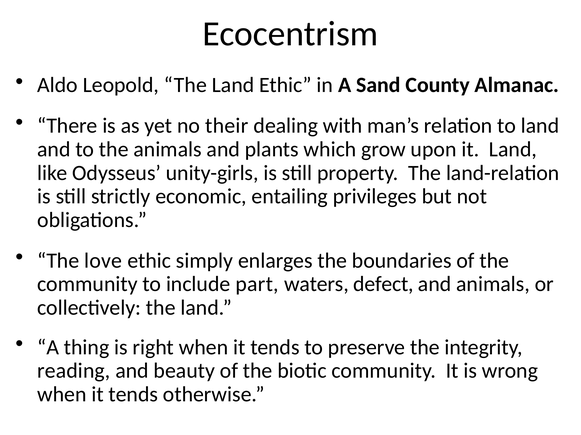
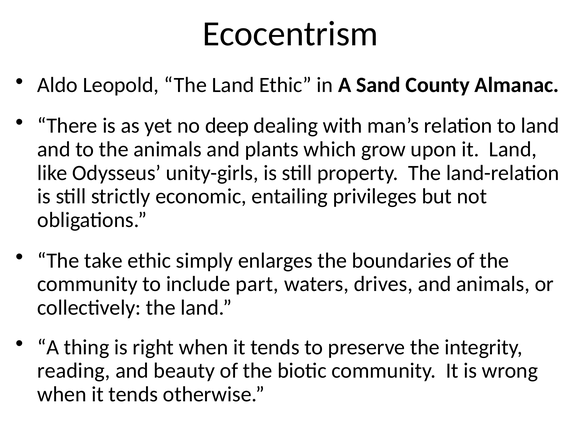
their: their -> deep (227, 126)
love: love -> take (103, 261)
defect: defect -> drives (383, 285)
